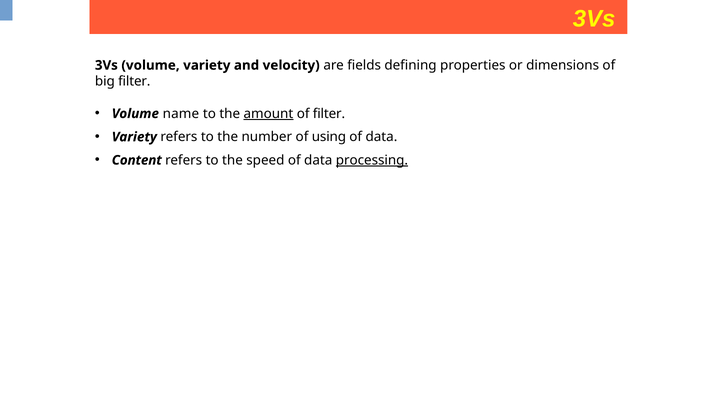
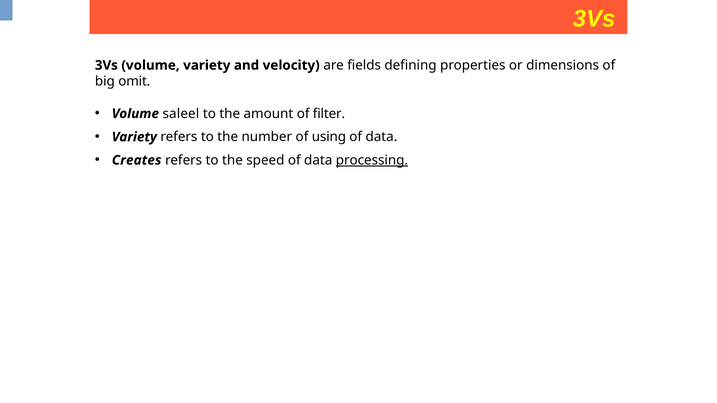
big filter: filter -> omit (134, 81)
name: name -> saleel (181, 114)
amount underline: present -> none (268, 114)
Content: Content -> Creates (137, 160)
